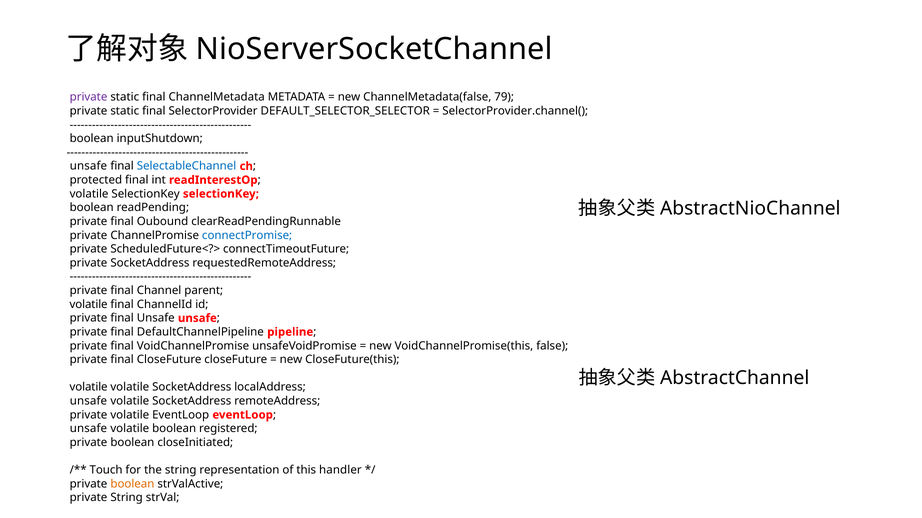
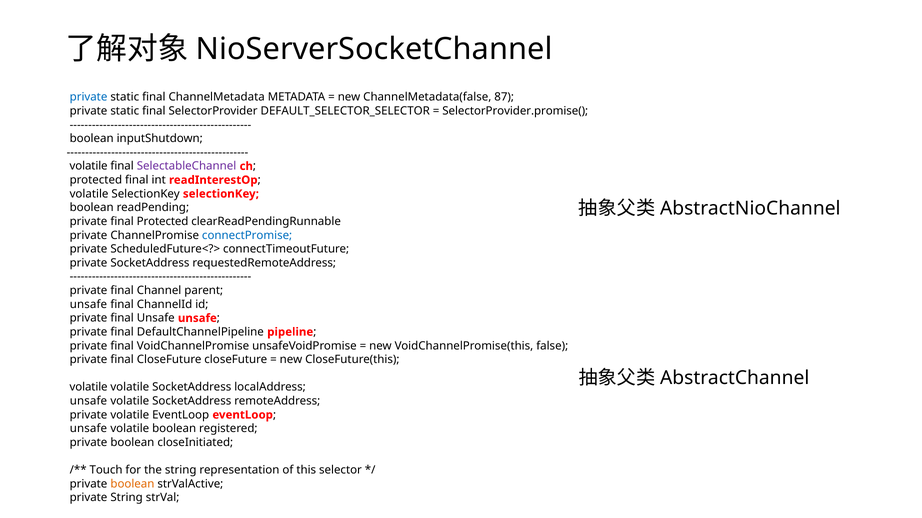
private colour: purple -> blue (89, 97)
79: 79 -> 87 (504, 97)
SelectorProvider.channel(: SelectorProvider.channel( -> SelectorProvider.promise( (515, 111)
unsafe: unsafe -> volatile (89, 166)
SelectableChannel colour: blue -> purple (187, 166)
final Oubound: Oubound -> Protected (163, 222)
volatile: volatile -> unsafe (88, 305)
handler: handler -> selector (340, 471)
